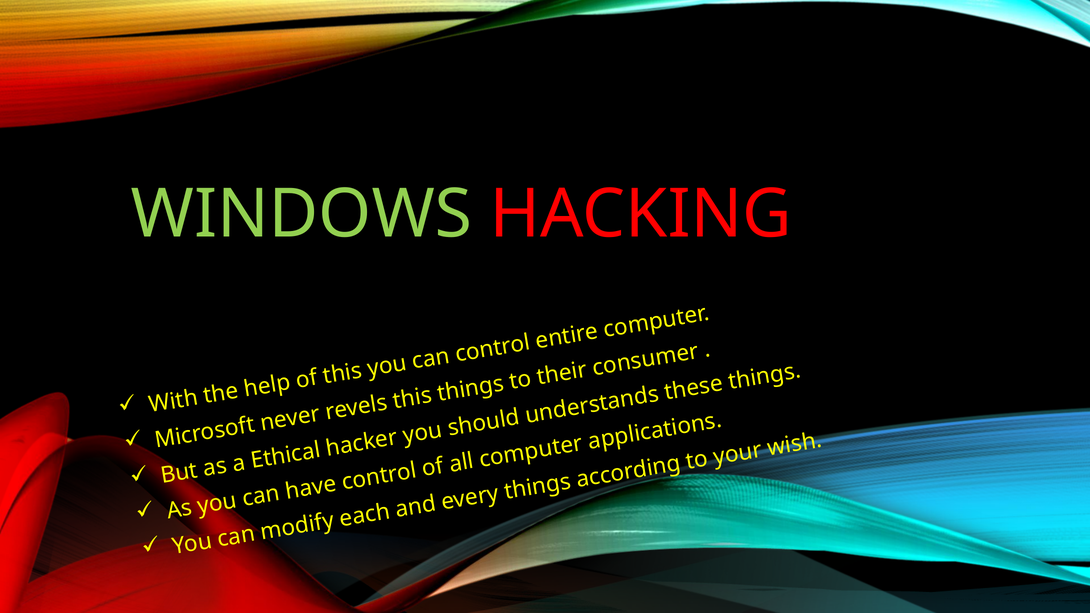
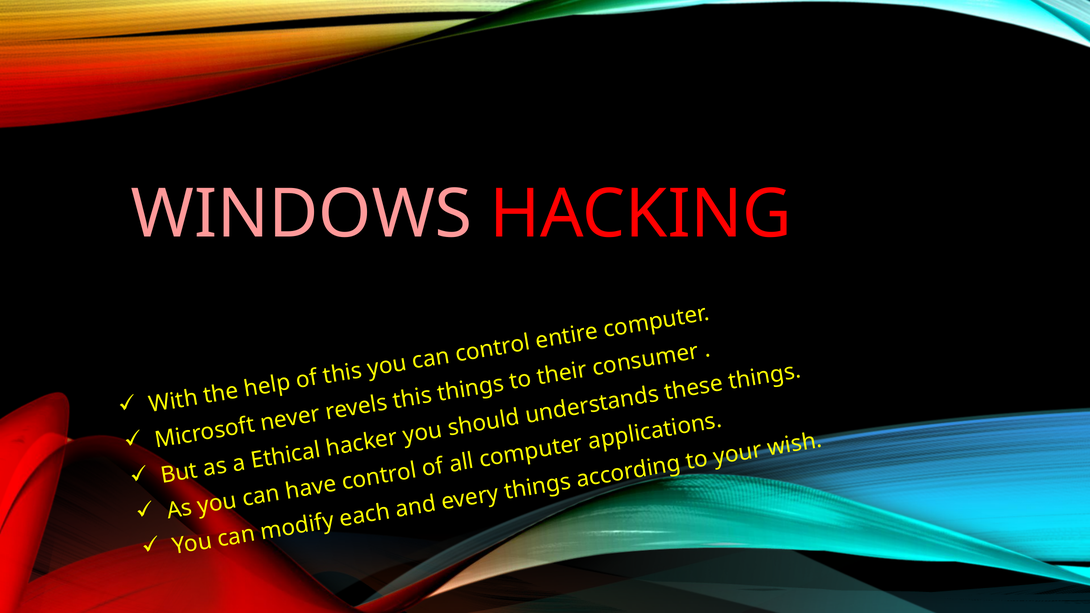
WINDOWS colour: light green -> pink (301, 214)
